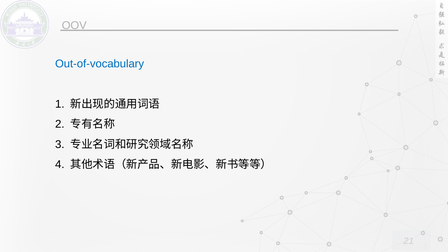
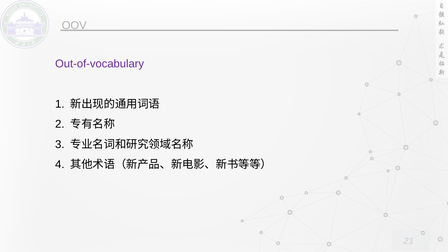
Out-of-vocabulary colour: blue -> purple (100, 64)
